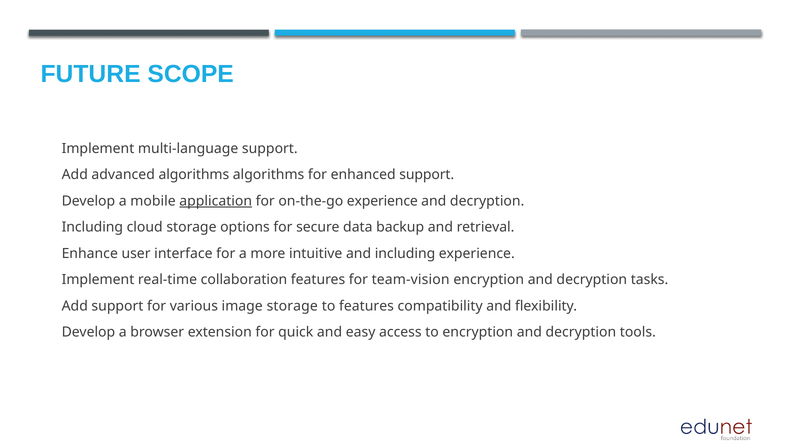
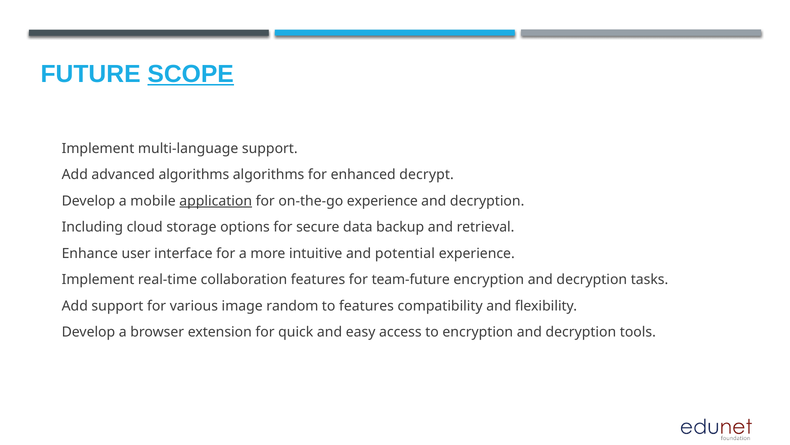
SCOPE underline: none -> present (191, 74)
enhanced support: support -> decrypt (427, 174)
and including: including -> potential (405, 253)
team-vision: team-vision -> team-future (411, 279)
image storage: storage -> random (292, 306)
